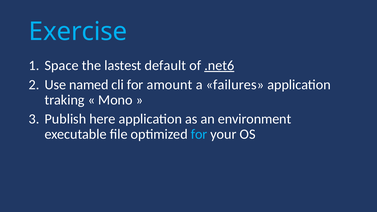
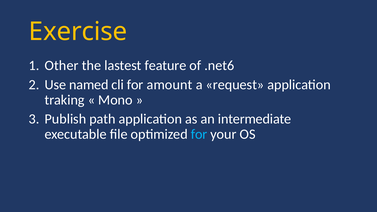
Exercise colour: light blue -> yellow (78, 32)
Space: Space -> Other (62, 65)
default: default -> feature (165, 65)
.net6 underline: present -> none (219, 65)
failures: failures -> request (235, 85)
here: here -> path (102, 119)
environment: environment -> intermediate (255, 119)
